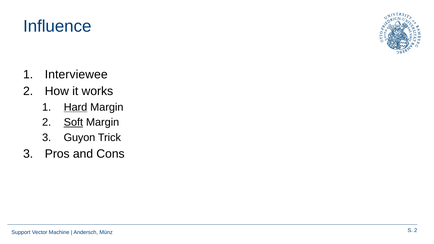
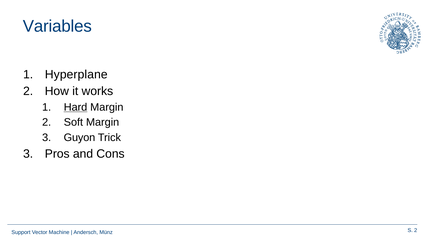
Influence: Influence -> Variables (57, 26)
Interviewee: Interviewee -> Hyperplane (76, 75)
Soft underline: present -> none (73, 122)
